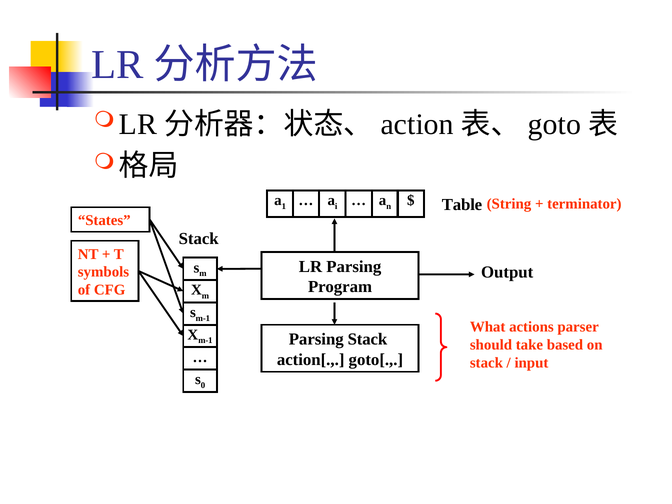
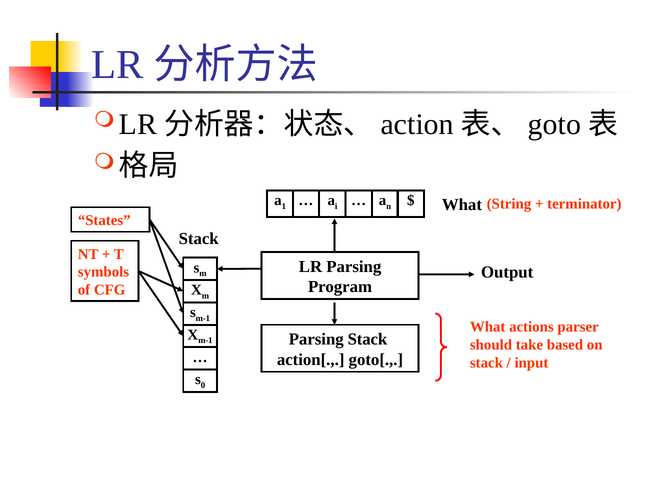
Table: Table -> What (462, 205)
